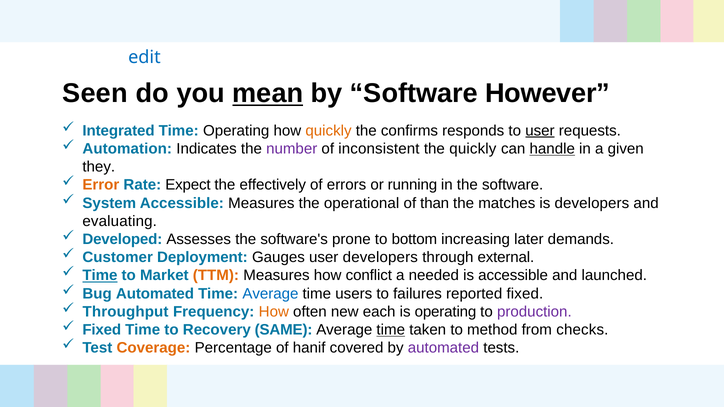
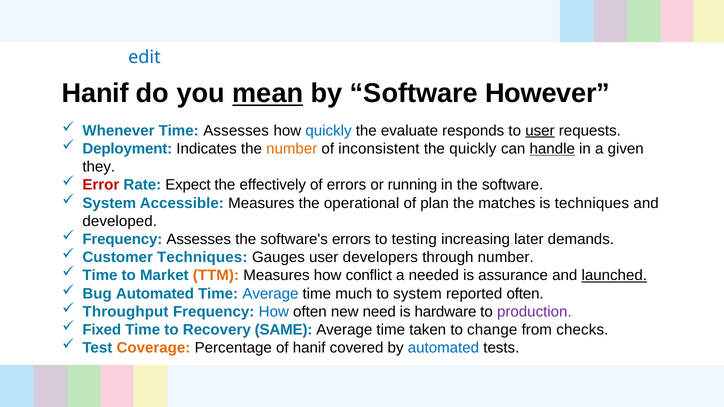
Seen: Seen -> Hanif (95, 94)
Integrated: Integrated -> Whenever (118, 131)
Time Operating: Operating -> Assesses (236, 131)
quickly colour: orange -> blue (329, 131)
confirms: confirms -> evaluate (409, 131)
Automation: Automation -> Deployment (127, 149)
number colour: purple -> orange (292, 149)
Error colour: orange -> red (101, 185)
than: than -> plan (435, 203)
is developers: developers -> techniques (592, 203)
evaluating: evaluating -> developed (120, 221)
Developed: Developed -> Frequency (122, 239)
software's prone: prone -> errors (351, 239)
bottom: bottom -> testing (414, 239)
Customer Deployment: Deployment -> Techniques (202, 257)
through external: external -> number (506, 257)
Time underline: present -> none (100, 276)
is accessible: accessible -> assurance (513, 276)
launched underline: none -> present (614, 276)
users: users -> much (354, 294)
to failures: failures -> system (417, 294)
reported fixed: fixed -> often (525, 294)
How colour: orange -> blue (274, 312)
each: each -> need (379, 312)
is operating: operating -> hardware (445, 312)
time underline: present -> none (391, 330)
method: method -> change (492, 330)
automated colour: purple -> blue (443, 348)
